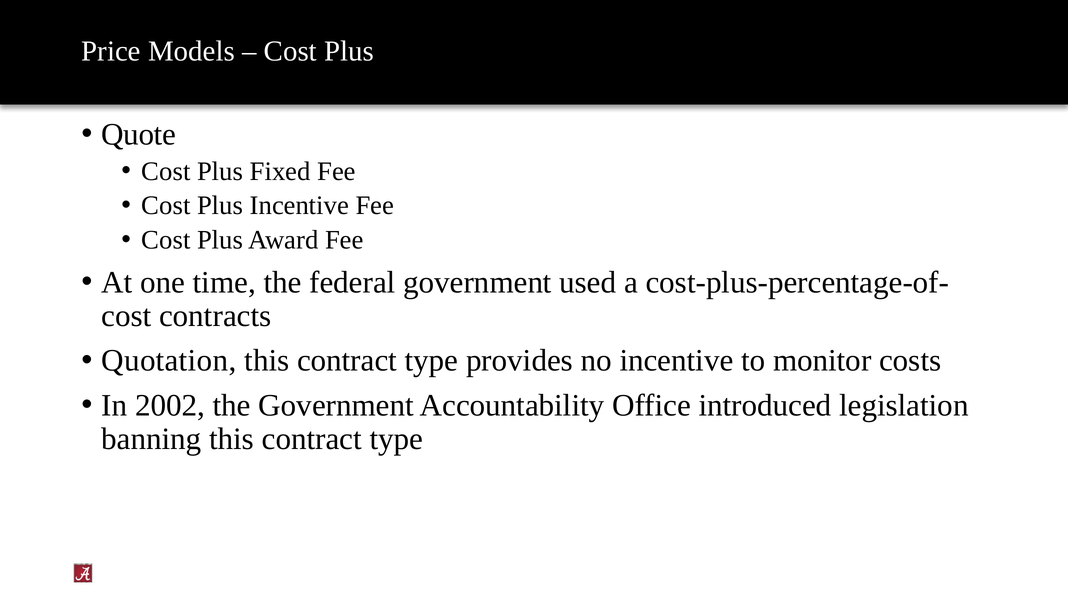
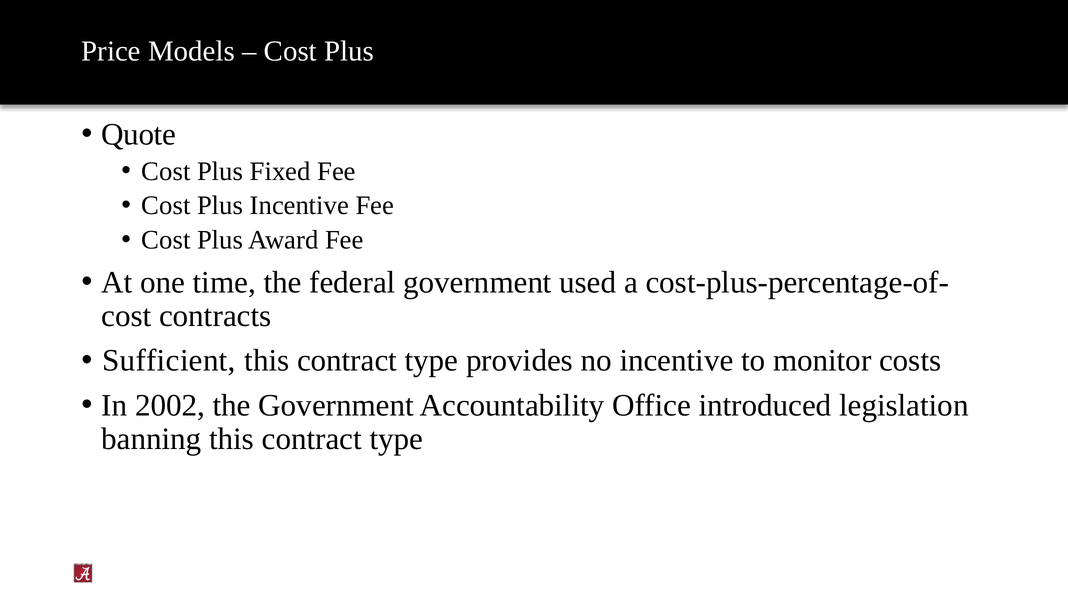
Quotation: Quotation -> Sufficient (169, 360)
